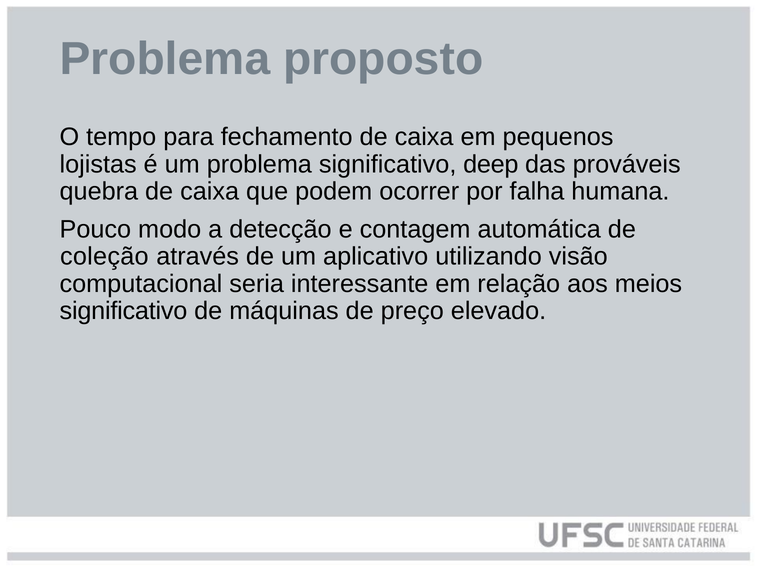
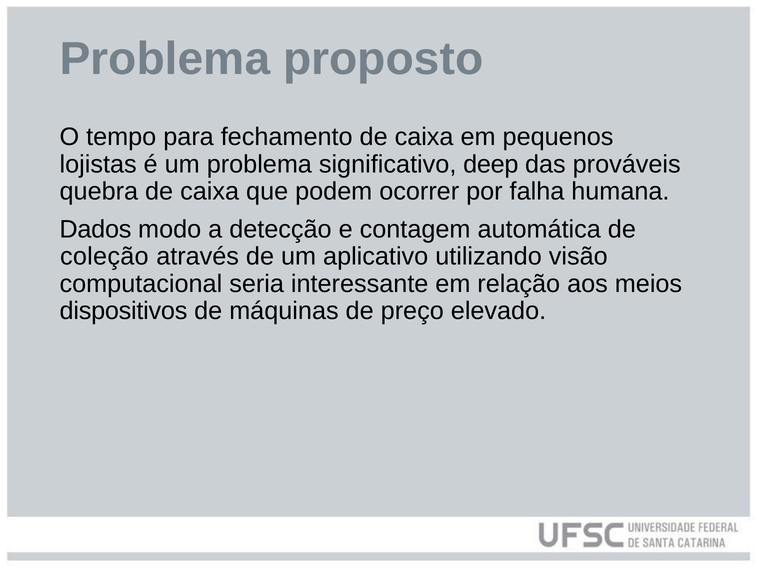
Pouco: Pouco -> Dados (95, 229)
significativo: significativo -> dispositivos (124, 311)
